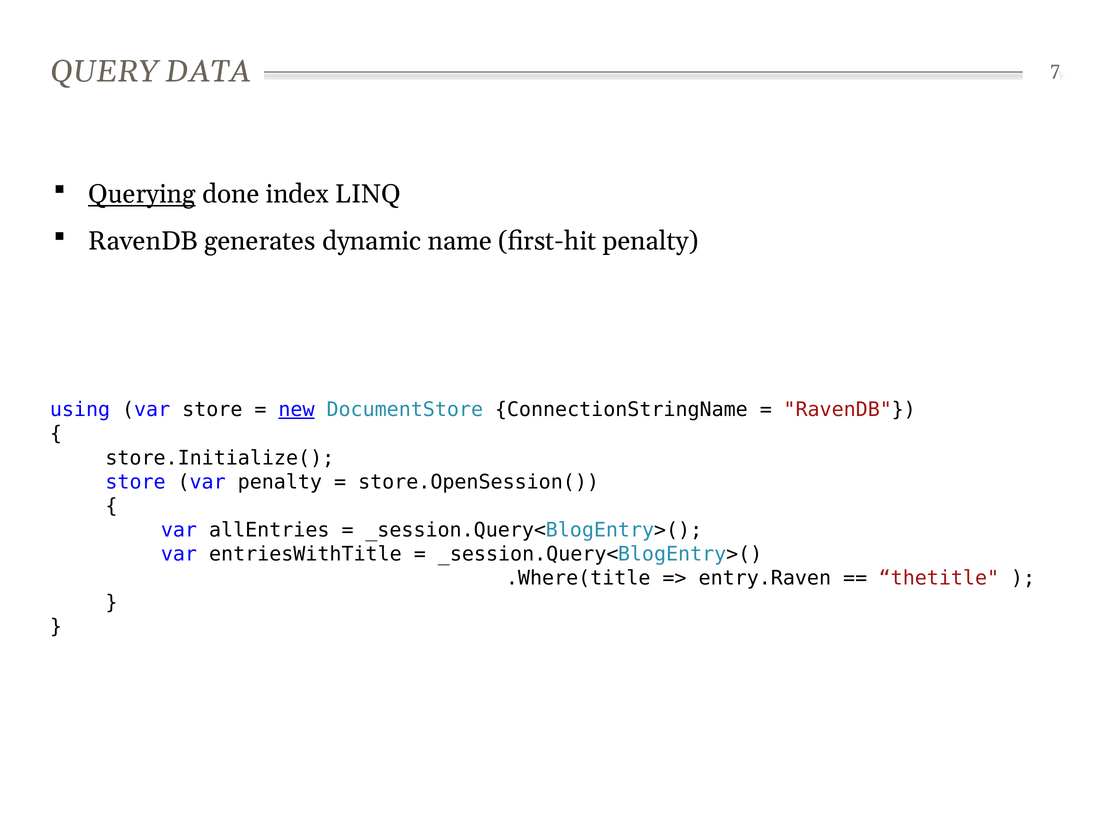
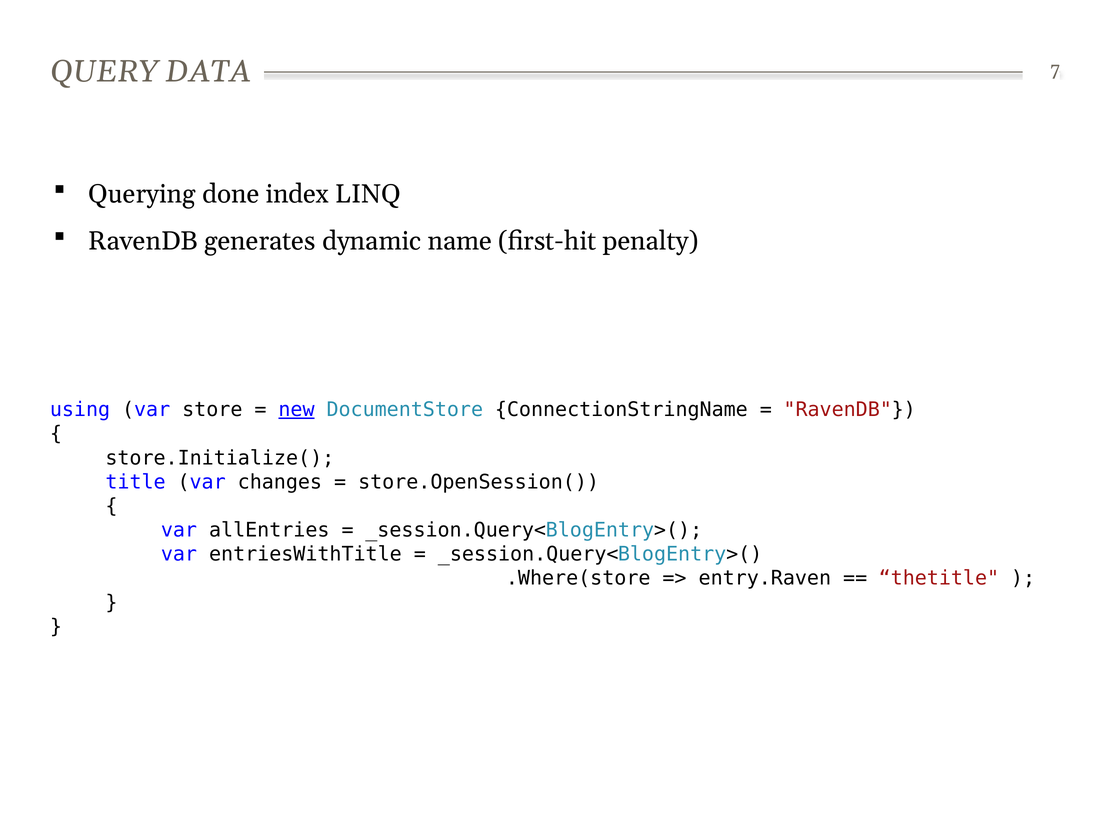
Querying underline: present -> none (142, 194)
store: store -> title (136, 482)
var penalty: penalty -> changes (280, 482)
.Where(title: .Where(title -> .Where(store (578, 578)
